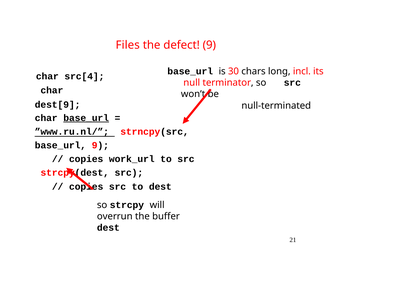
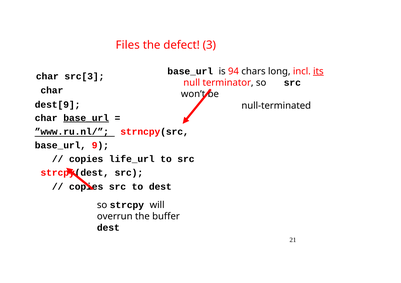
defect 9: 9 -> 3 (209, 45)
30: 30 -> 94 (233, 71)
its underline: none -> present (318, 71)
src[4: src[4 -> src[3 (84, 77)
work_url: work_url -> life_url (132, 159)
